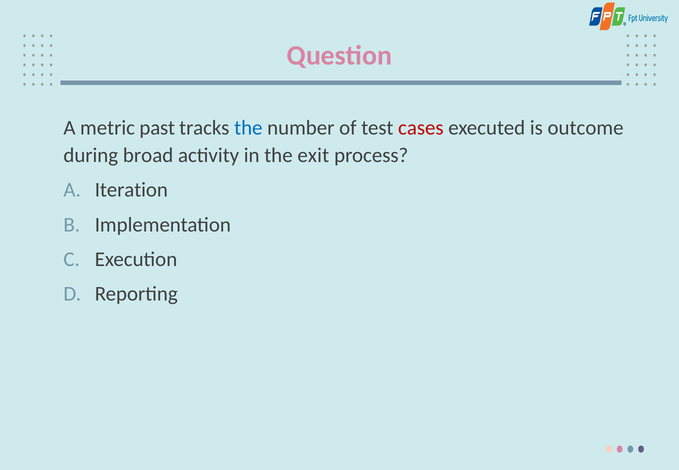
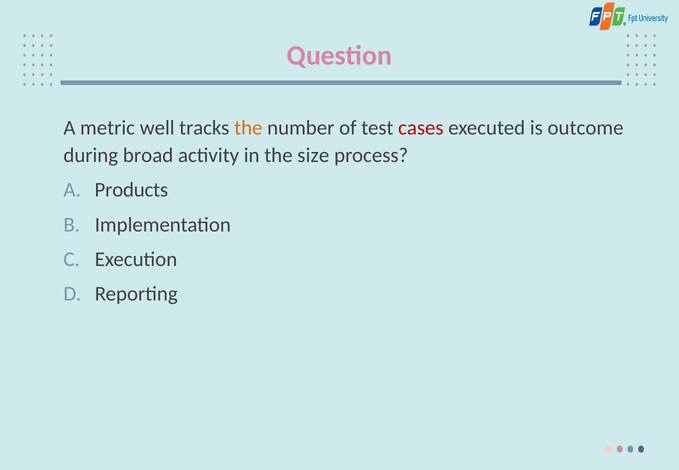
past: past -> well (157, 128)
the colour: blue -> orange (248, 128)
exit: exit -> size (313, 155)
Iteration: Iteration -> Products (131, 190)
